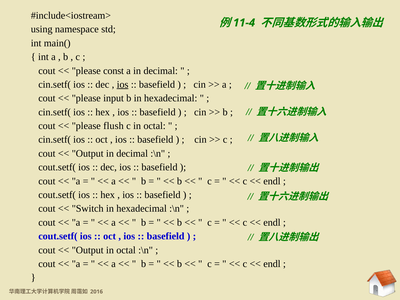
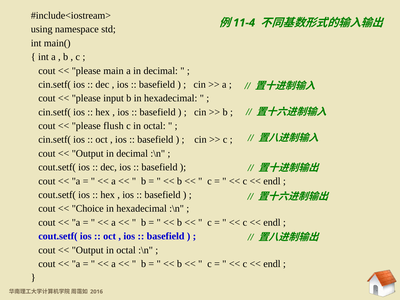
const: const -> main (113, 71)
ios underline: present -> none (123, 84)
Switch: Switch -> Choice (88, 209)
